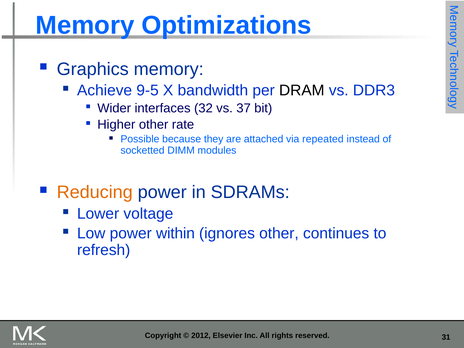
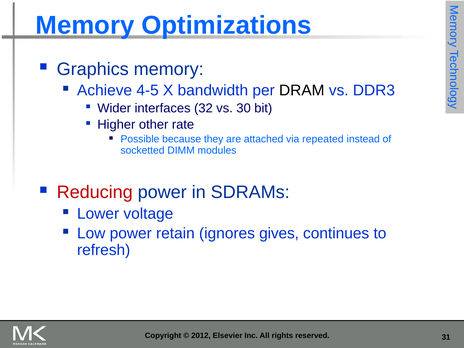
9-5: 9-5 -> 4-5 (148, 90)
37: 37 -> 30 (244, 108)
Reducing colour: orange -> red (95, 192)
within: within -> retain (175, 233)
ignores other: other -> gives (279, 233)
